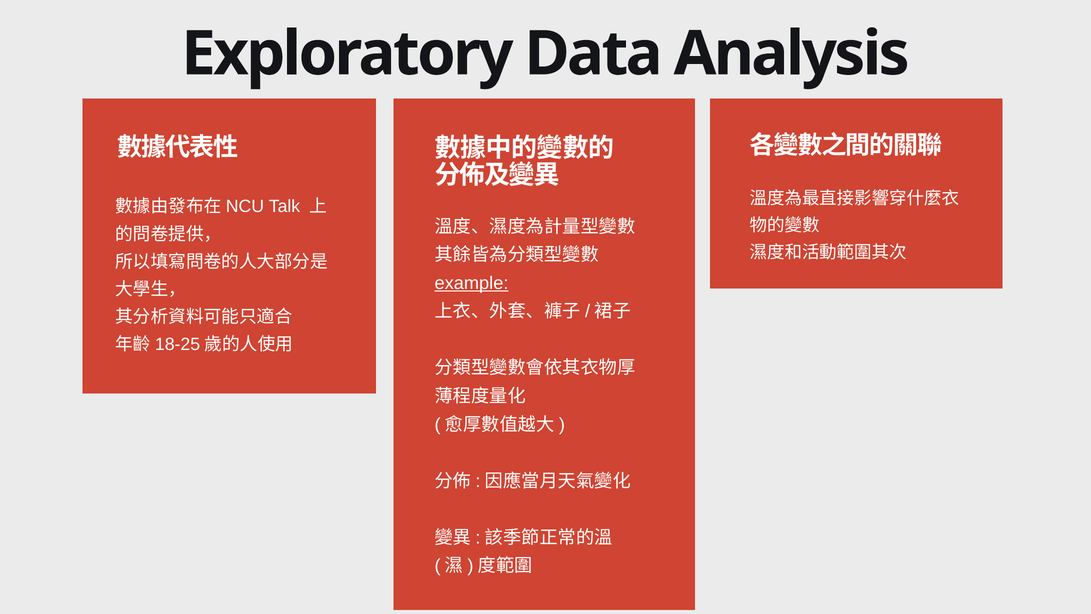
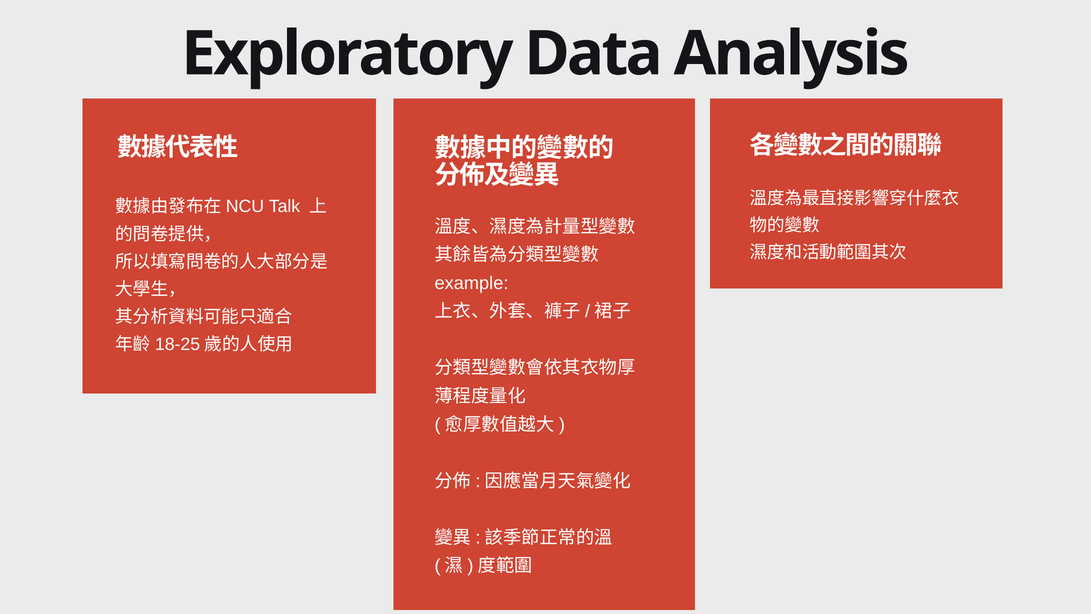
example underline: present -> none (471, 283)
